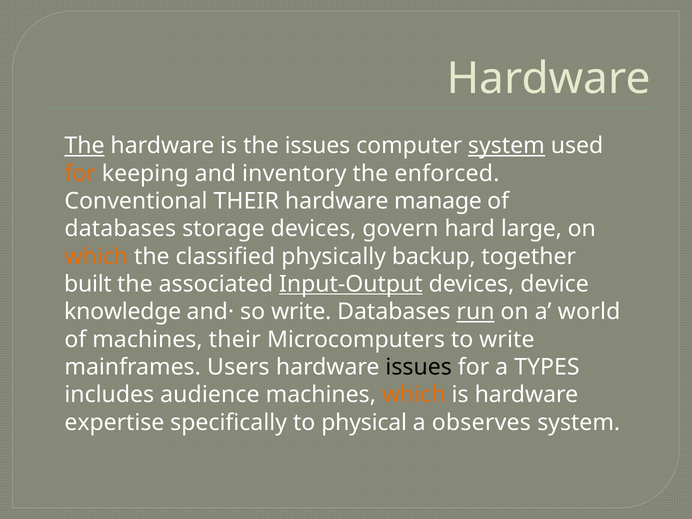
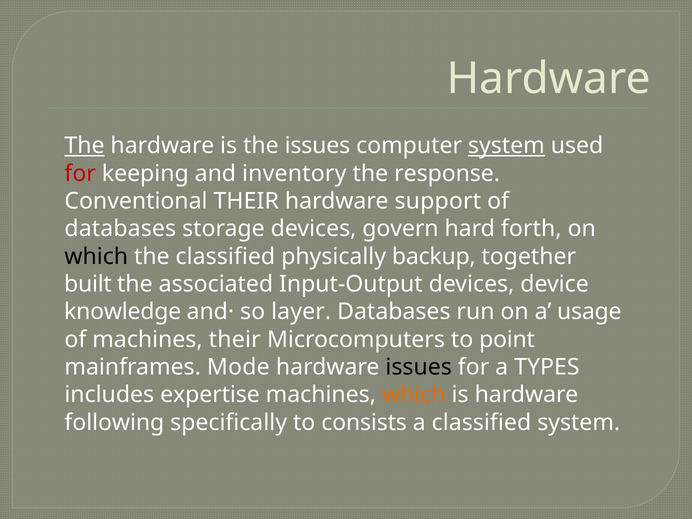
for colour: orange -> red (80, 173)
enforced: enforced -> response (447, 173)
manage: manage -> support (438, 201)
large: large -> forth (531, 229)
which colour: orange -> black (96, 256)
Input-Output underline: present -> none (351, 284)
so write: write -> layer (301, 312)
run underline: present -> none (476, 312)
world: world -> usage (589, 312)
to write: write -> point (507, 339)
Users: Users -> Mode (238, 367)
audience: audience -> expertise (210, 395)
expertise: expertise -> following (114, 423)
physical: physical -> consists (364, 423)
a observes: observes -> classified (481, 423)
